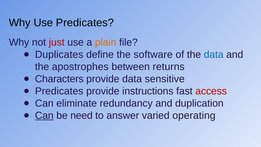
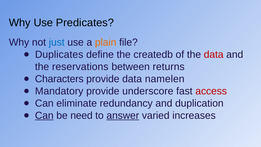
just colour: red -> blue (57, 42)
software: software -> createdb (153, 54)
data colour: blue -> red (214, 54)
apostrophes: apostrophes -> reservations (80, 67)
sensitive: sensitive -> namelen (165, 79)
Predicates: Predicates -> Mandatory (59, 91)
instructions: instructions -> underscore (148, 91)
answer underline: none -> present (123, 115)
operating: operating -> increases (194, 115)
